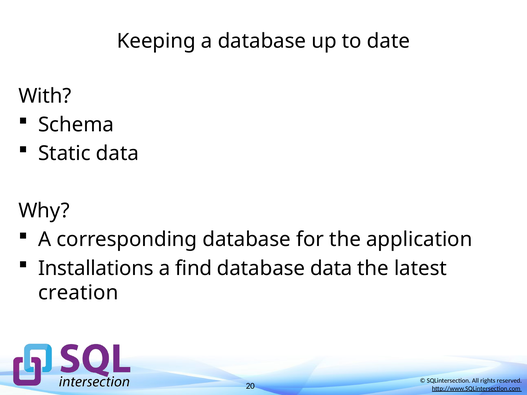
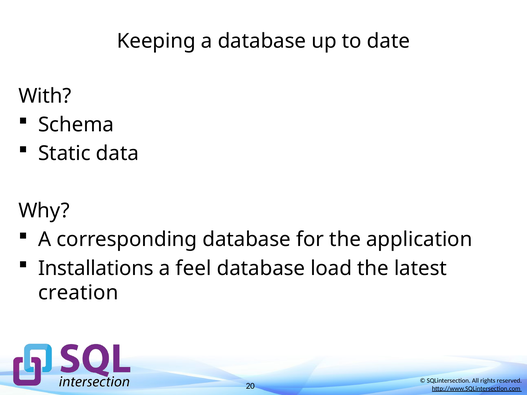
find: find -> feel (193, 268)
database data: data -> load (331, 268)
